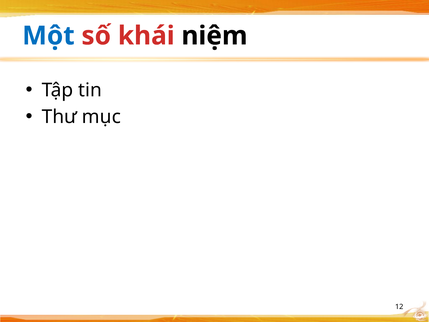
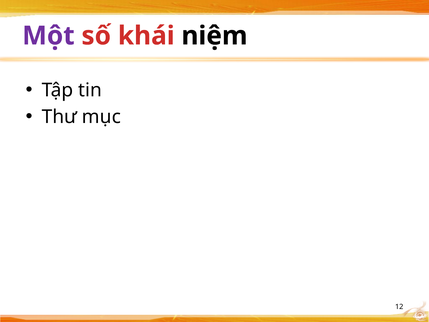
Một colour: blue -> purple (48, 36)
